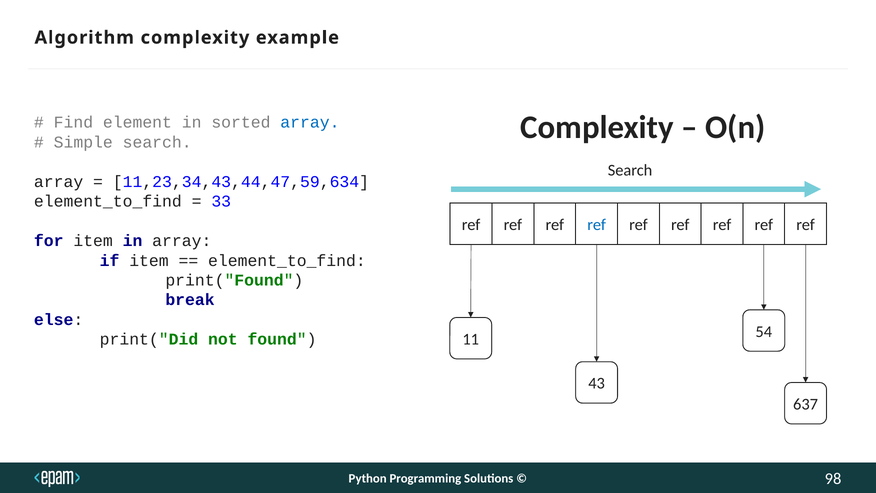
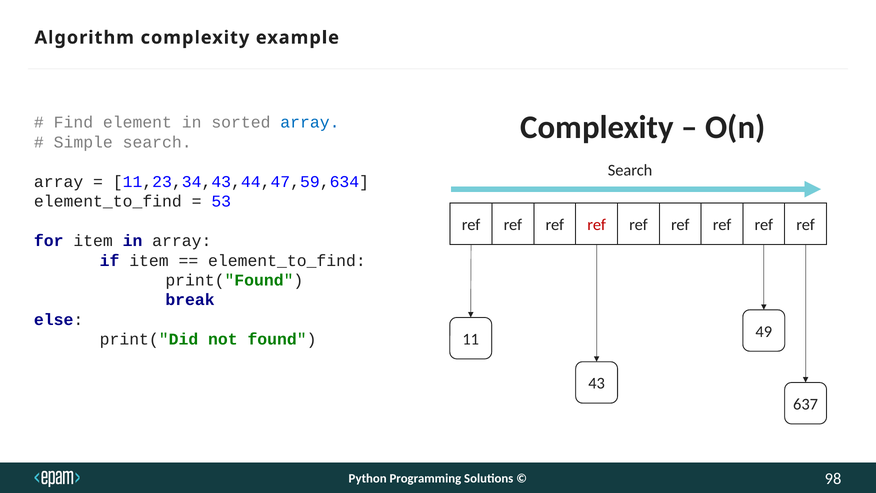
33: 33 -> 53 (221, 201)
ref colour: blue -> red (597, 225)
54: 54 -> 49 (764, 331)
